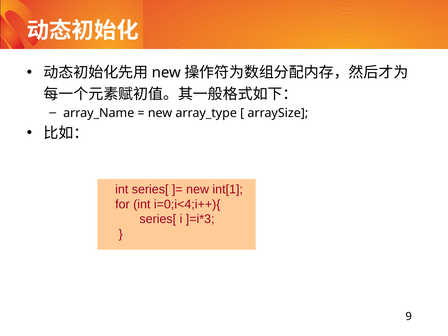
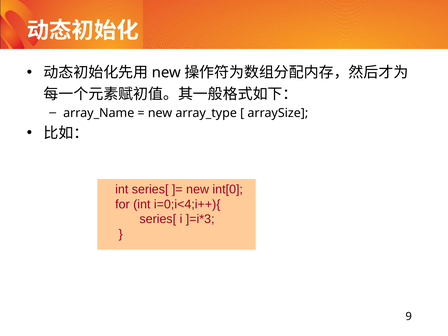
int[1: int[1 -> int[0 (228, 189)
